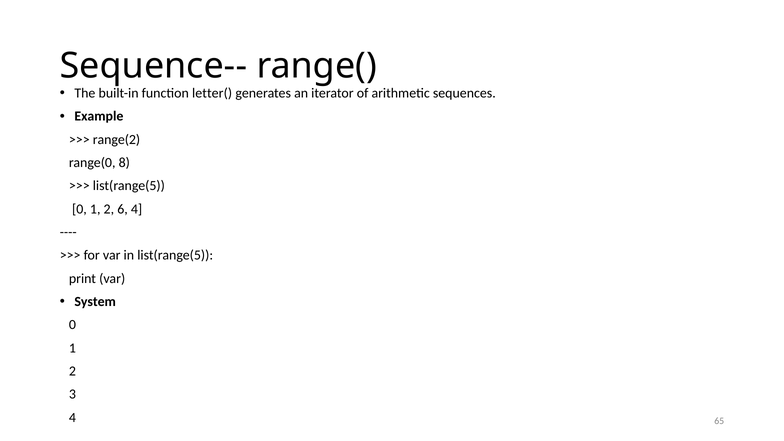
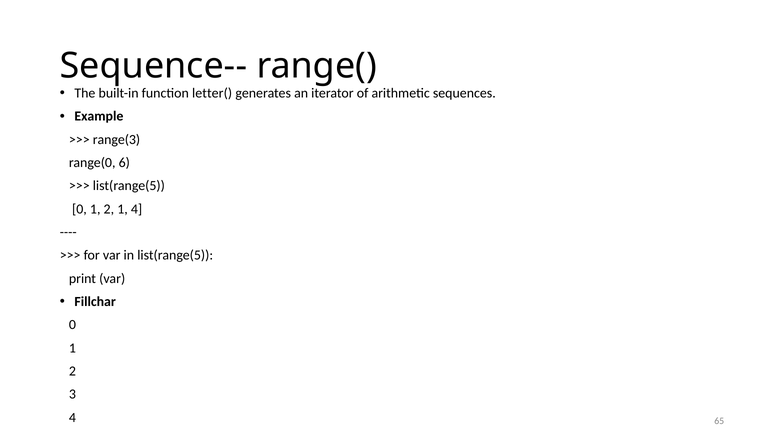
range(2: range(2 -> range(3 (117, 139)
8: 8 -> 6 (124, 163)
2 6: 6 -> 1 (123, 209)
System: System -> Fillchar (95, 302)
